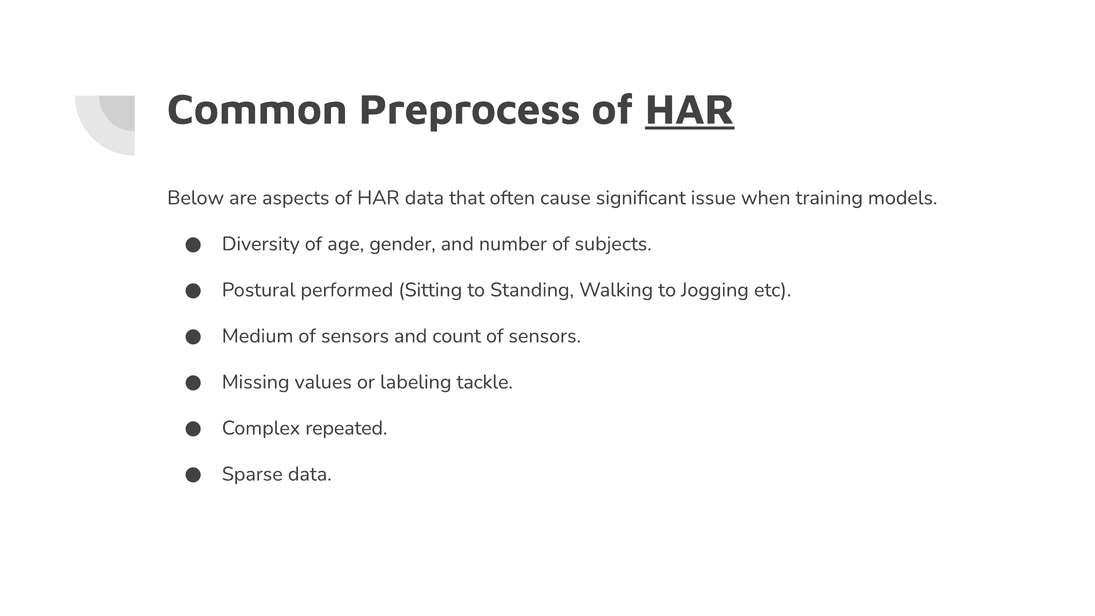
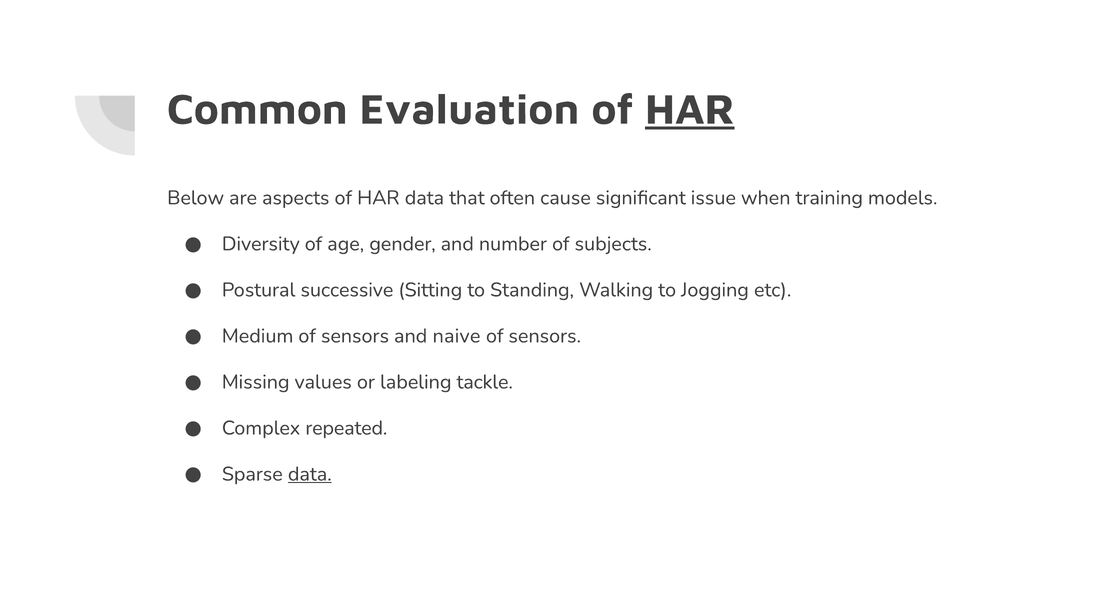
Preprocess: Preprocess -> Evaluation (469, 110)
performed: performed -> successive (347, 290)
count: count -> naive (456, 336)
data underline: none -> present (310, 474)
